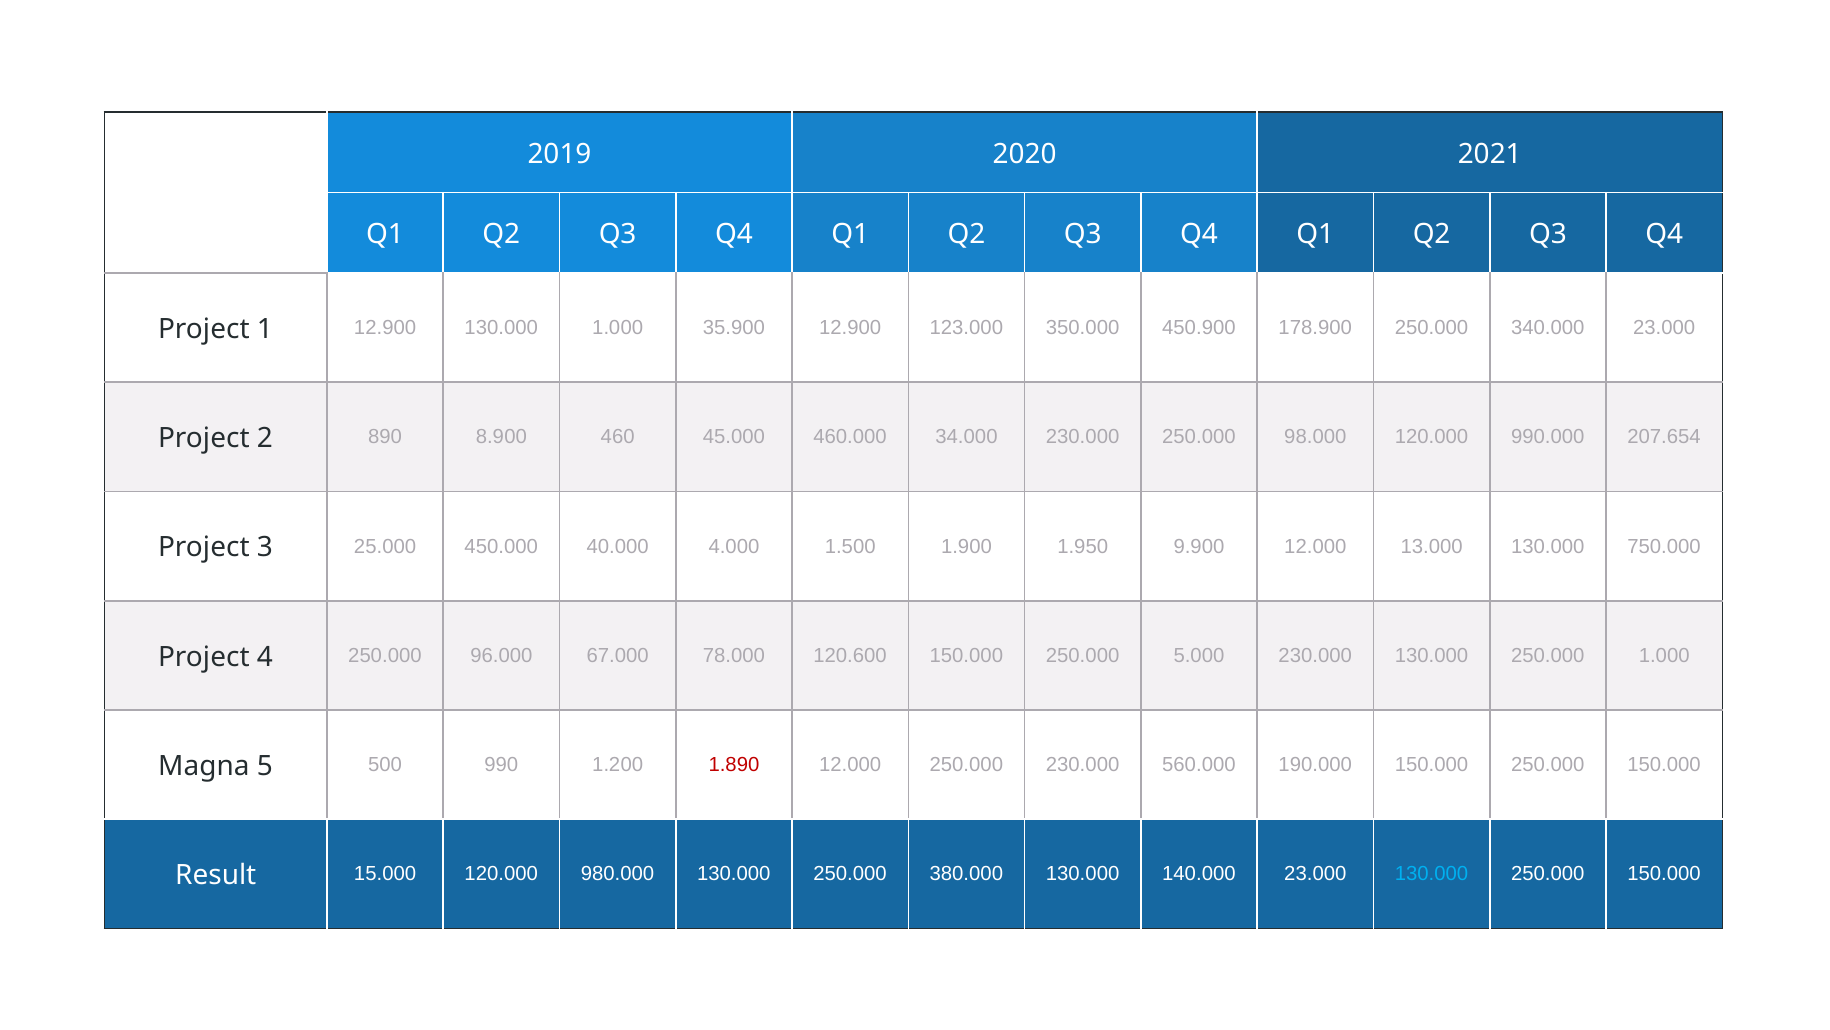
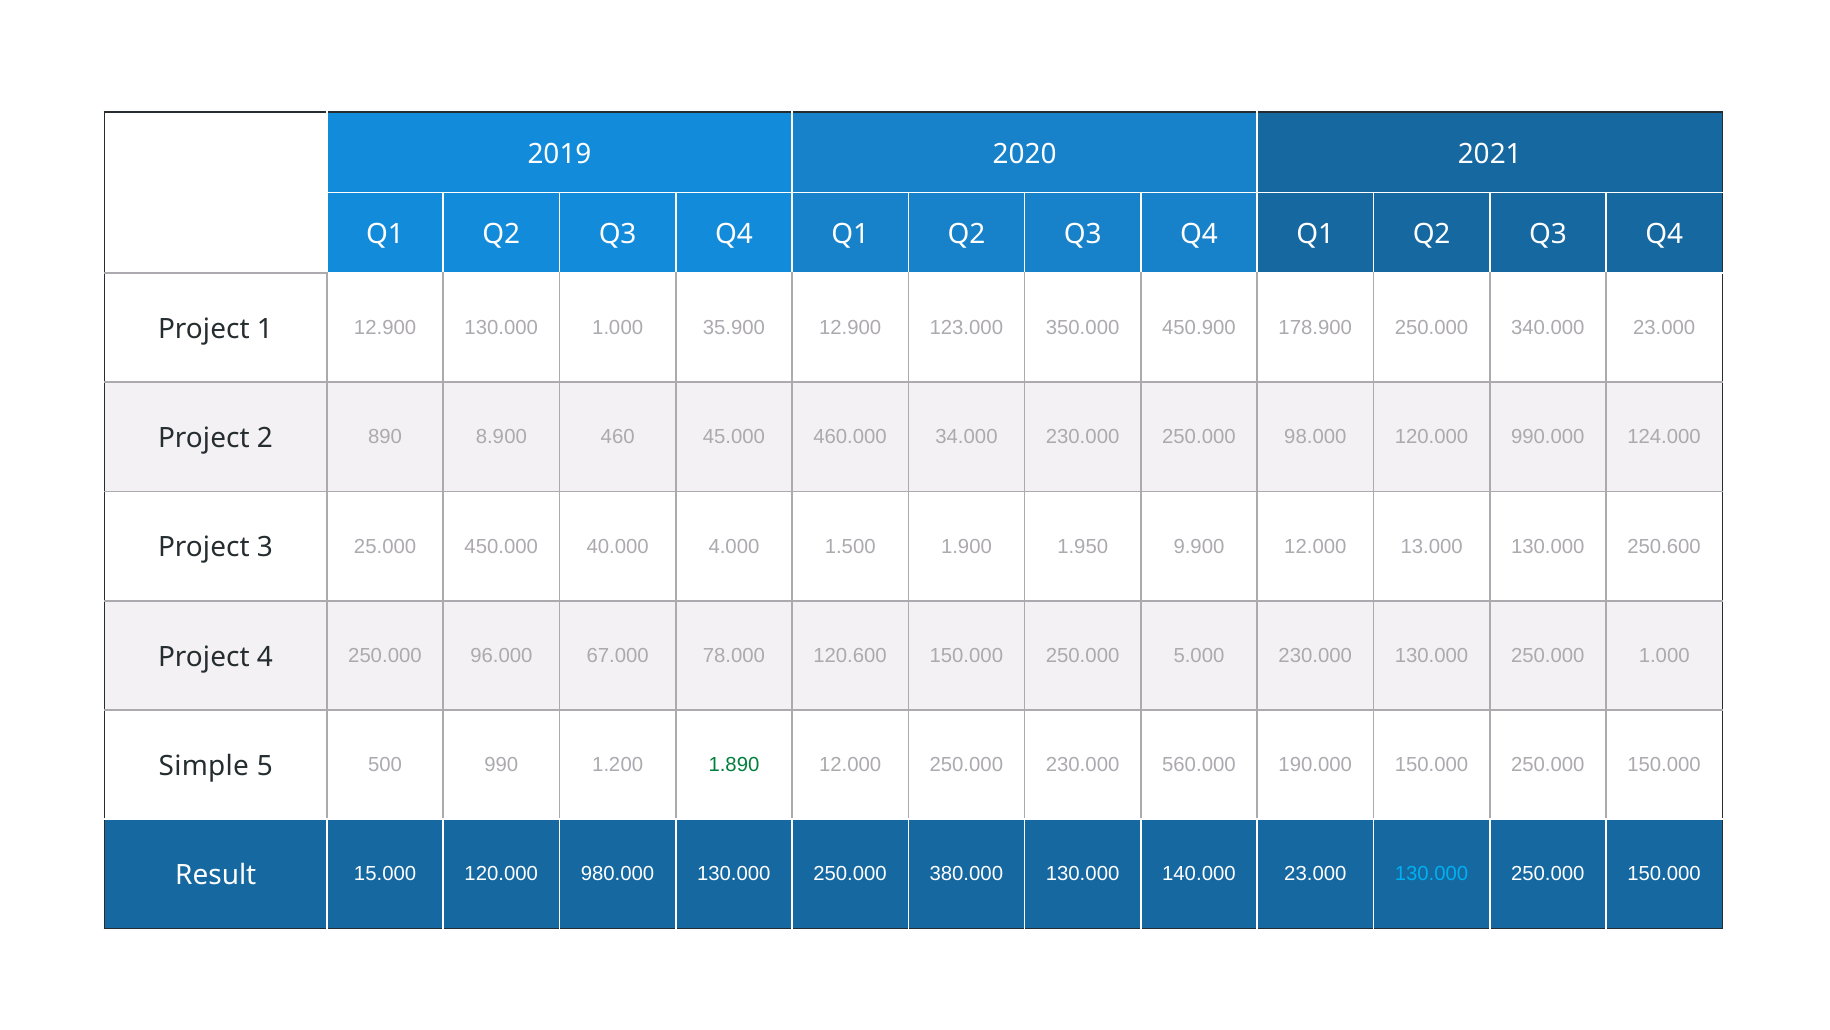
207.654: 207.654 -> 124.000 (1664, 437)
750.000: 750.000 -> 250.600 (1664, 546)
Magna: Magna -> Simple (204, 766)
1.890 colour: red -> green (734, 764)
